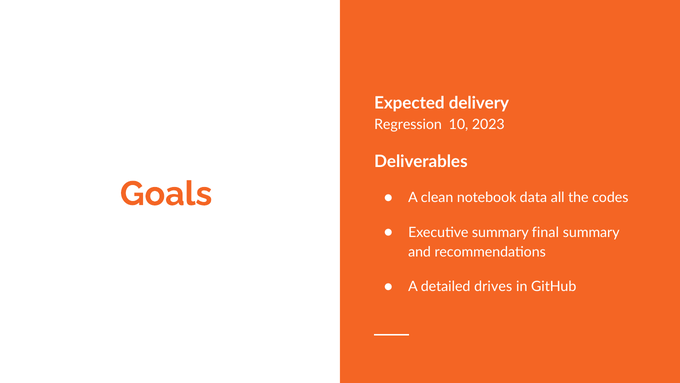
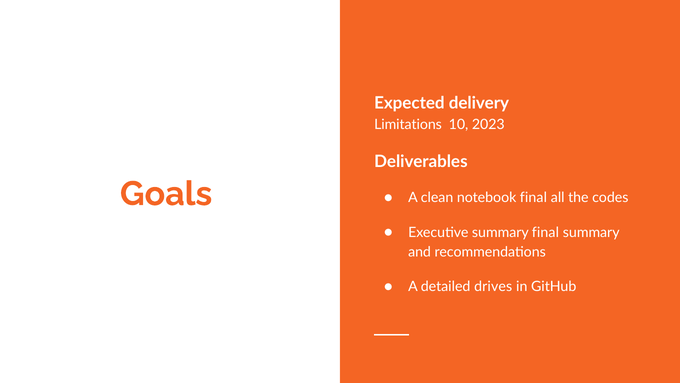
Regression: Regression -> Limitations (408, 124)
notebook data: data -> final (533, 197)
